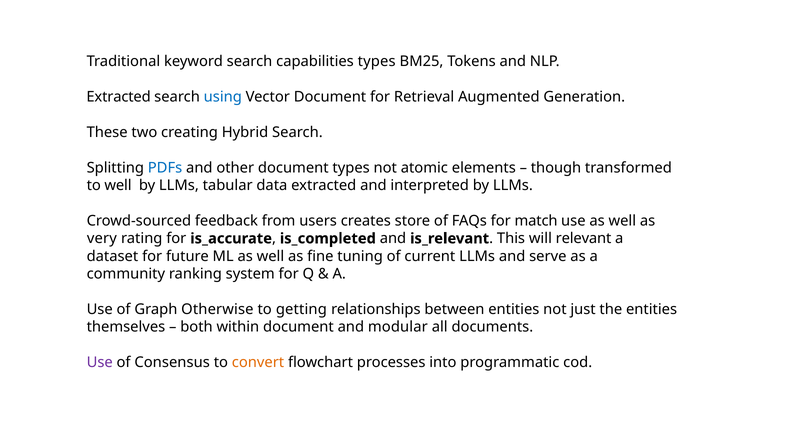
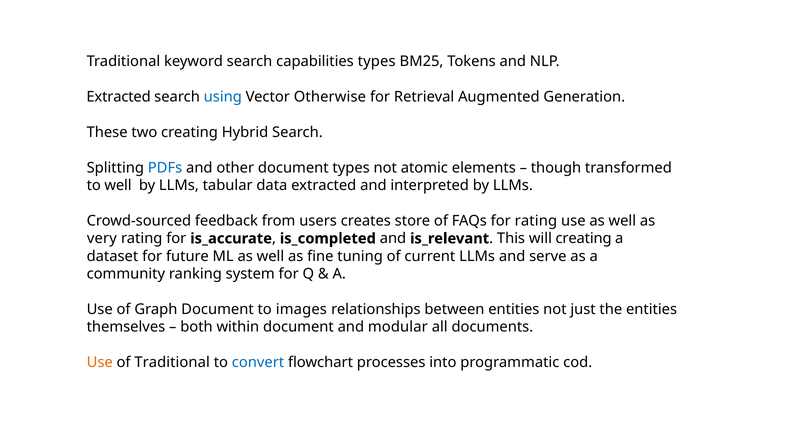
Vector Document: Document -> Otherwise (330, 97)
for match: match -> rating (536, 221)
will relevant: relevant -> creating (584, 238)
Graph Otherwise: Otherwise -> Document (217, 309)
getting: getting -> images (301, 309)
Use colour: purple -> orange (100, 362)
of Consensus: Consensus -> Traditional (172, 362)
convert colour: orange -> blue (258, 362)
